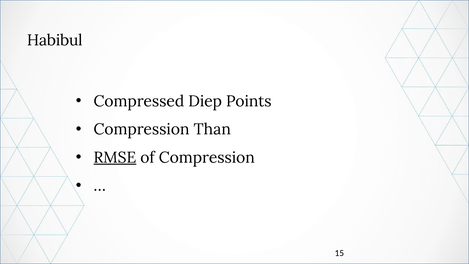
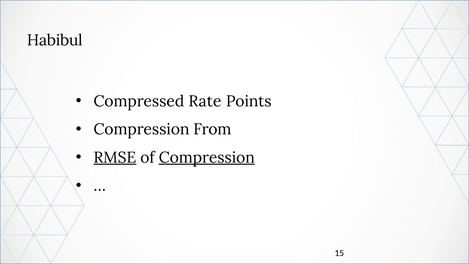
Diep: Diep -> Rate (205, 101)
Than: Than -> From (212, 129)
Compression underline: none -> present (207, 157)
